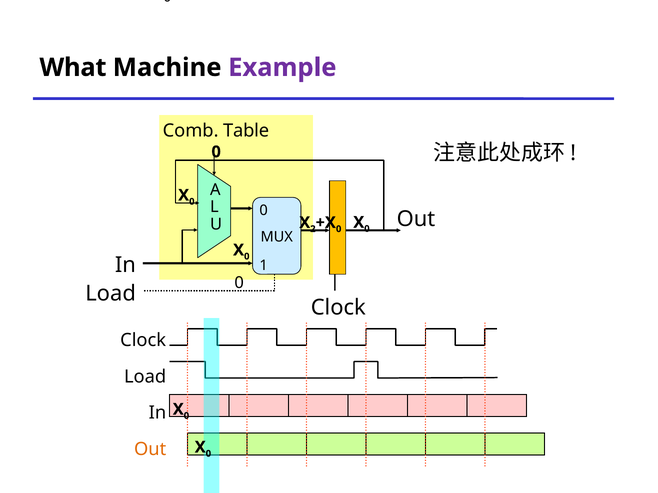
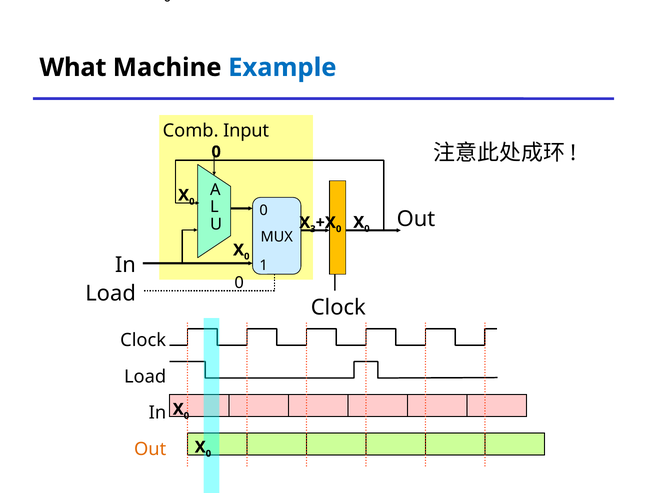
Example colour: purple -> blue (282, 68)
Table: Table -> Input (246, 131)
2: 2 -> 3 (313, 229)
